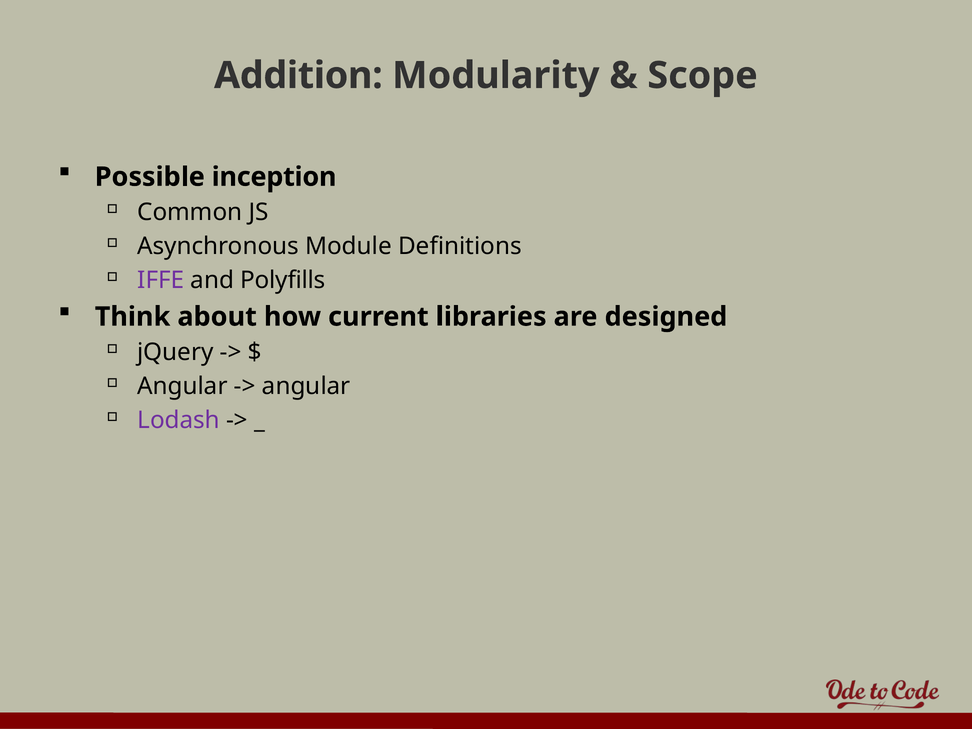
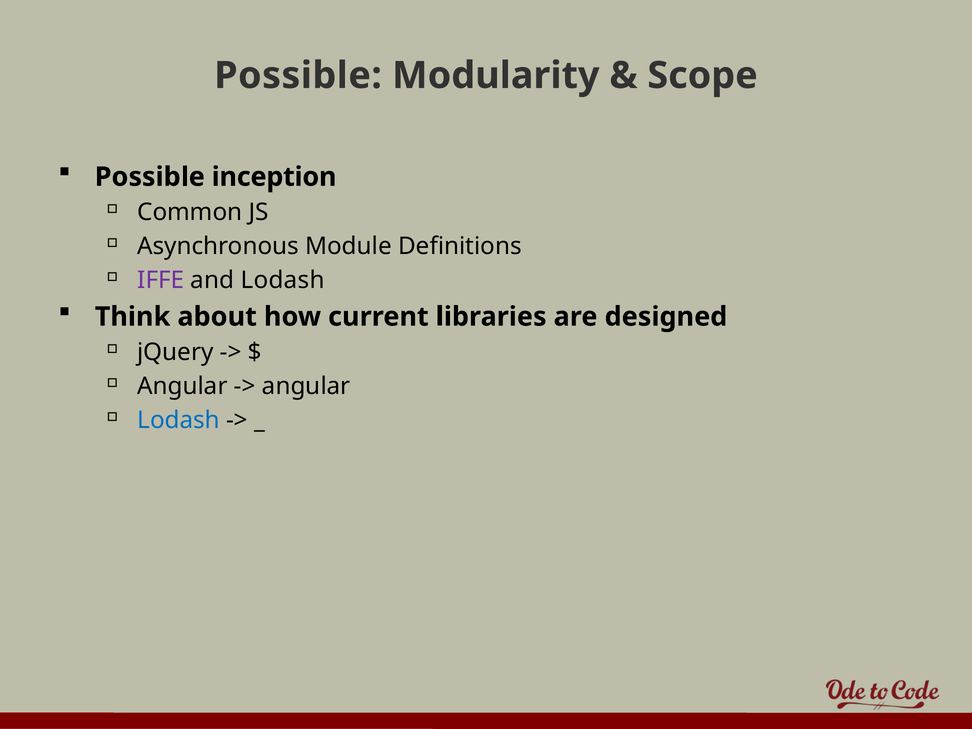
Addition: Addition -> Possible (298, 76)
and Polyfills: Polyfills -> Lodash (283, 280)
Lodash colour: purple -> blue (179, 420)
